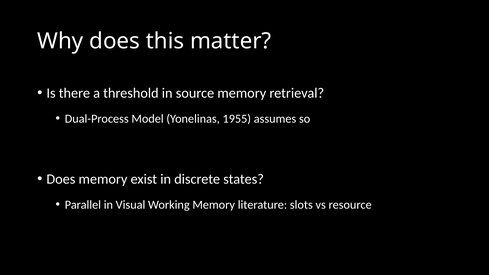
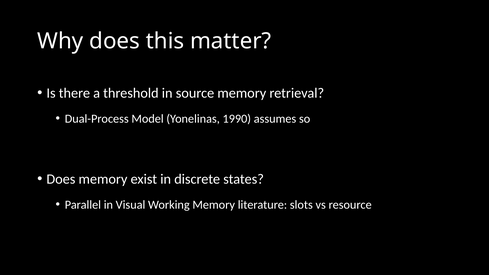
1955: 1955 -> 1990 (237, 119)
